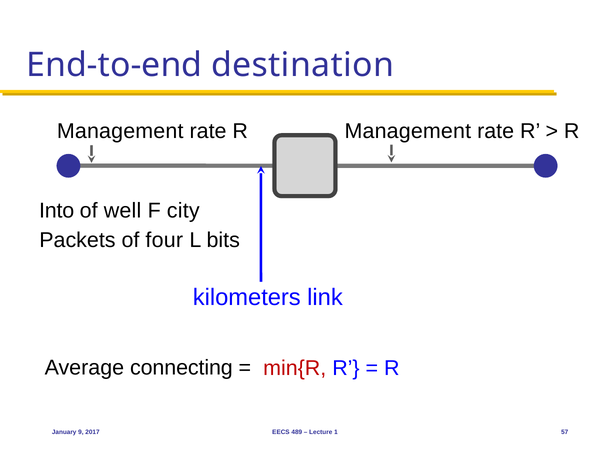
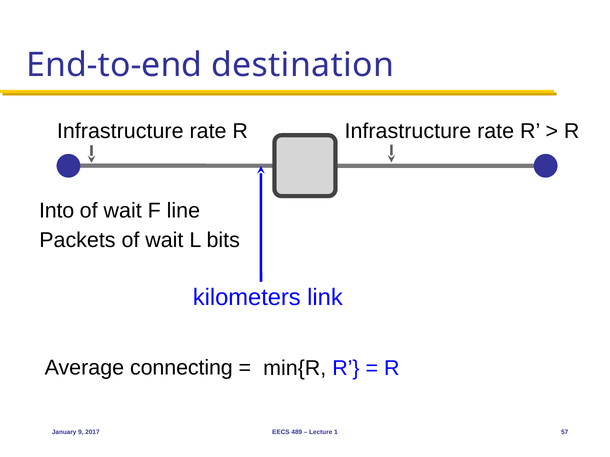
Management: Management -> Infrastructure (120, 131)
Management: Management -> Infrastructure (408, 131)
well: well -> wait (123, 211)
city: city -> line (183, 211)
Packets of four: four -> wait (164, 240)
min{R colour: red -> black (295, 369)
